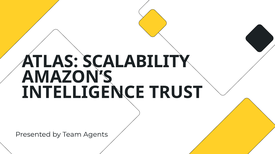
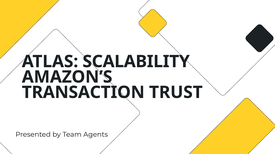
INTELLIGENCE: INTELLIGENCE -> TRANSACTION (83, 93)
